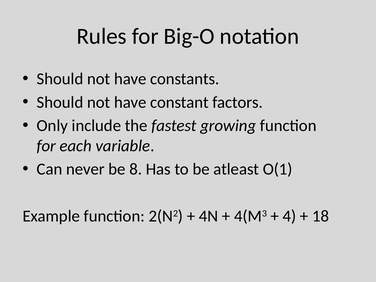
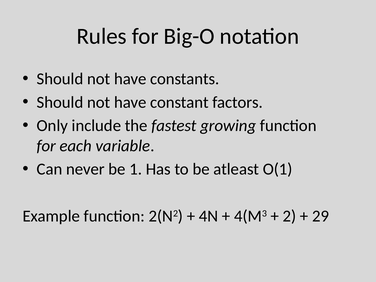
8: 8 -> 1 (136, 169)
4: 4 -> 2 (289, 216)
18: 18 -> 29 (321, 216)
